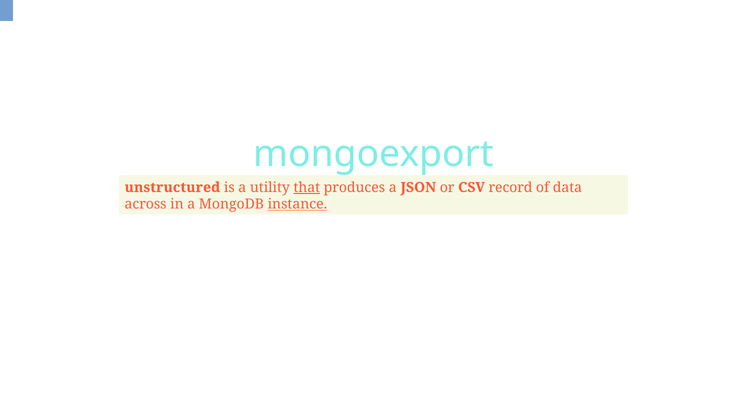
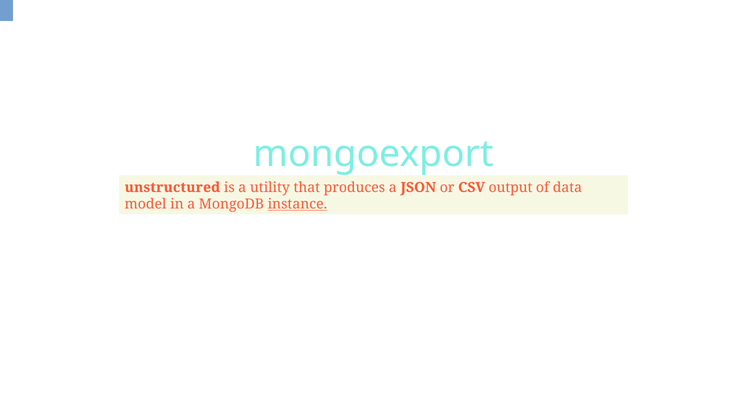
that underline: present -> none (307, 187)
record: record -> output (511, 187)
across: across -> model (145, 204)
